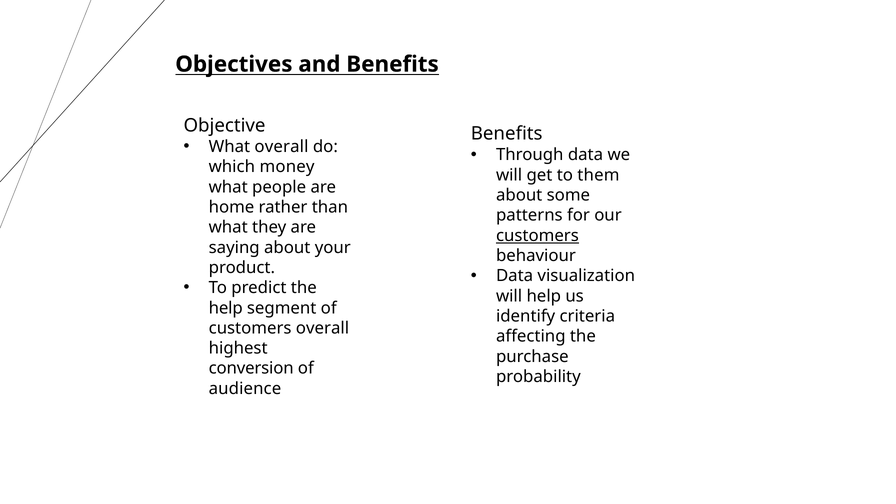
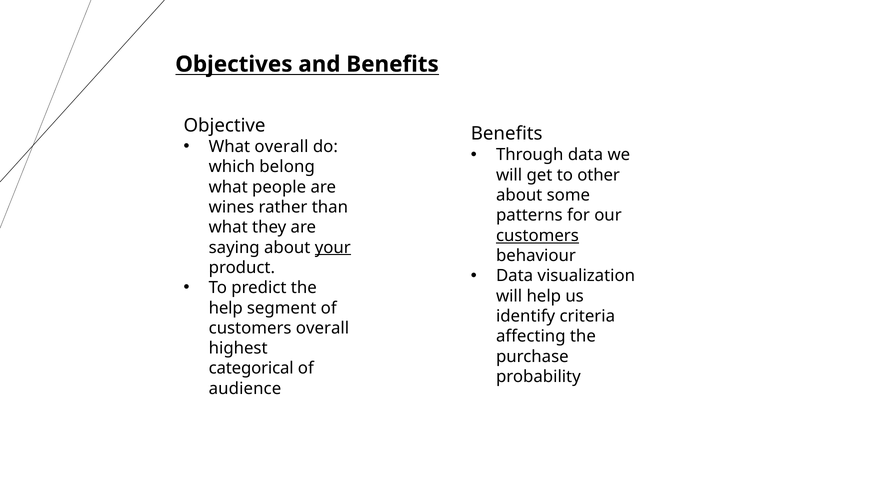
money: money -> belong (287, 167)
them: them -> other (599, 175)
home: home -> wines (231, 207)
your underline: none -> present (333, 247)
conversion: conversion -> categorical (251, 368)
